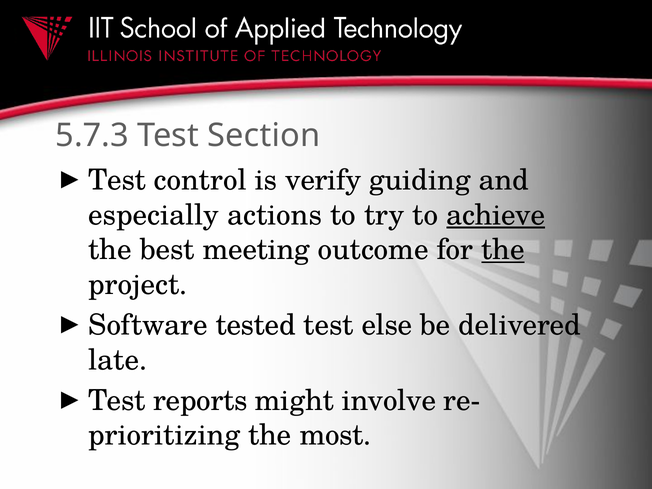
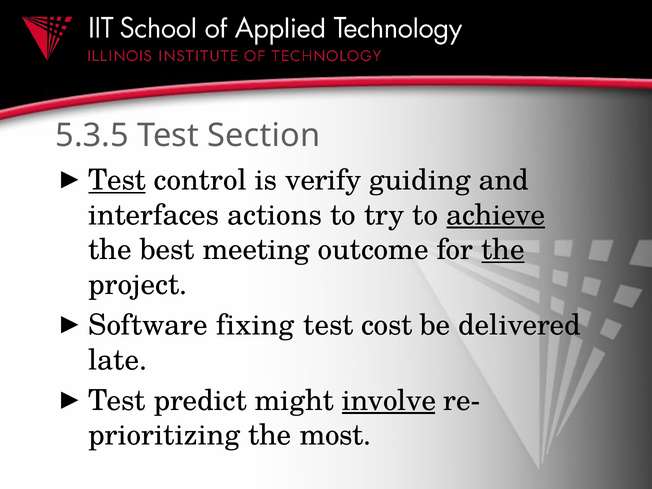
5.7.3: 5.7.3 -> 5.3.5 (92, 135)
Test underline: none -> present (117, 180)
especially: especially -> interfaces (154, 215)
tested: tested -> fixing (255, 325)
else: else -> cost (387, 325)
reports: reports -> predict (200, 401)
involve underline: none -> present (389, 401)
